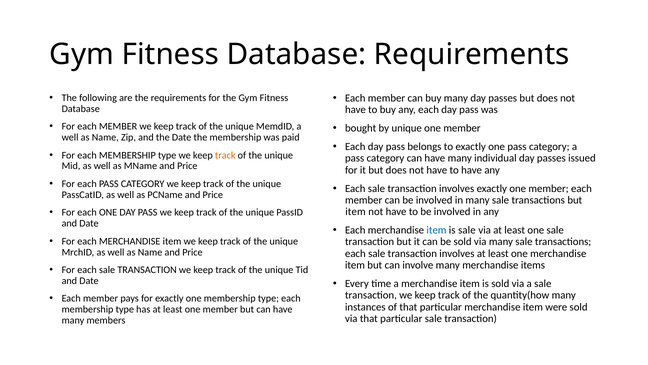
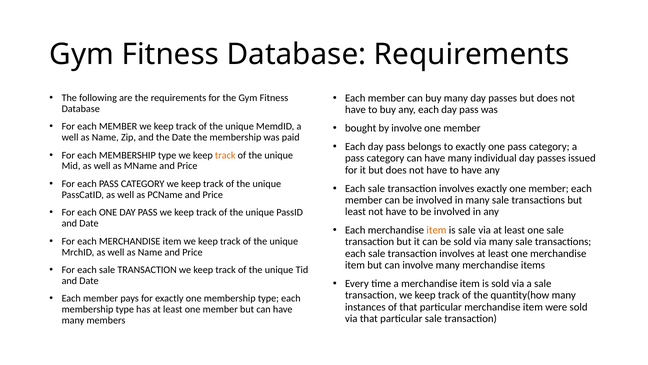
by unique: unique -> involve (407, 128)
item: item -> least (355, 212)
item colour: blue -> orange (436, 230)
